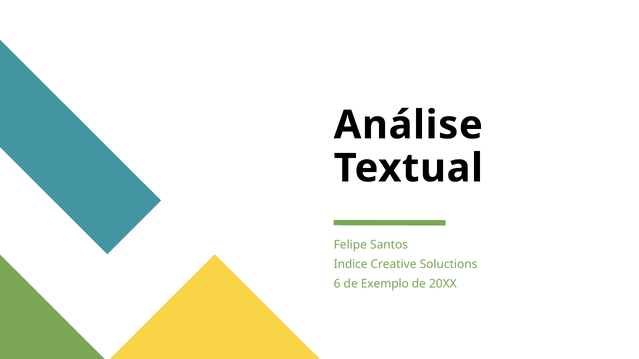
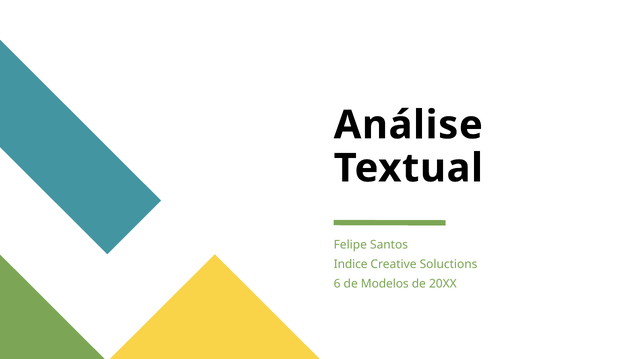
Exemplo: Exemplo -> Modelos (385, 284)
